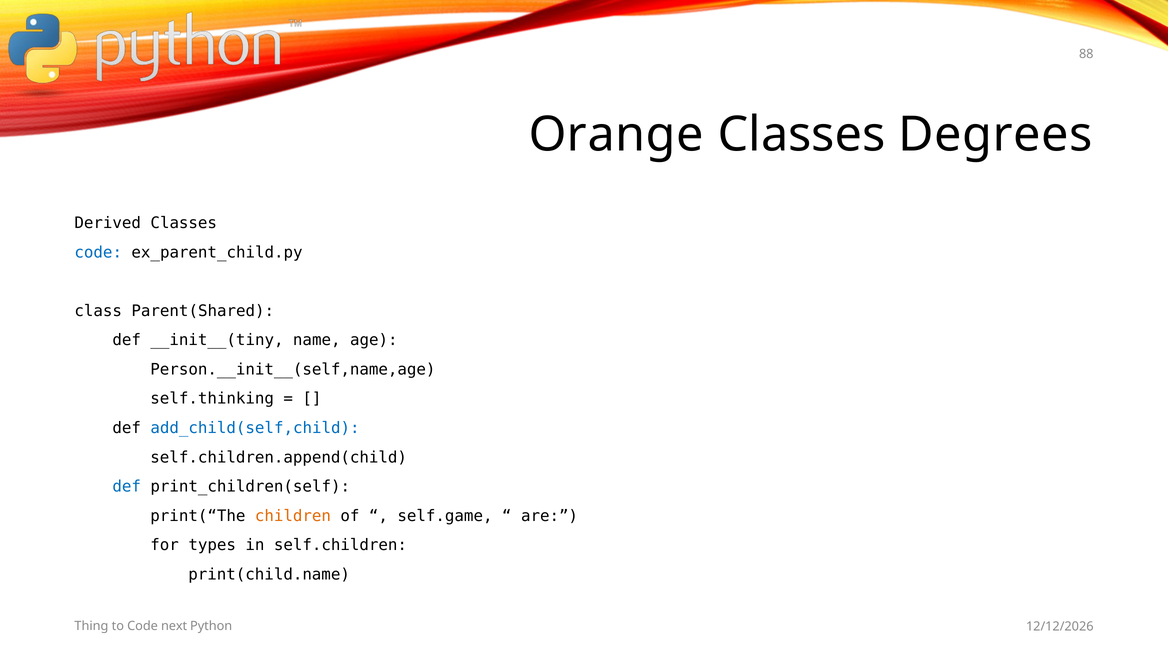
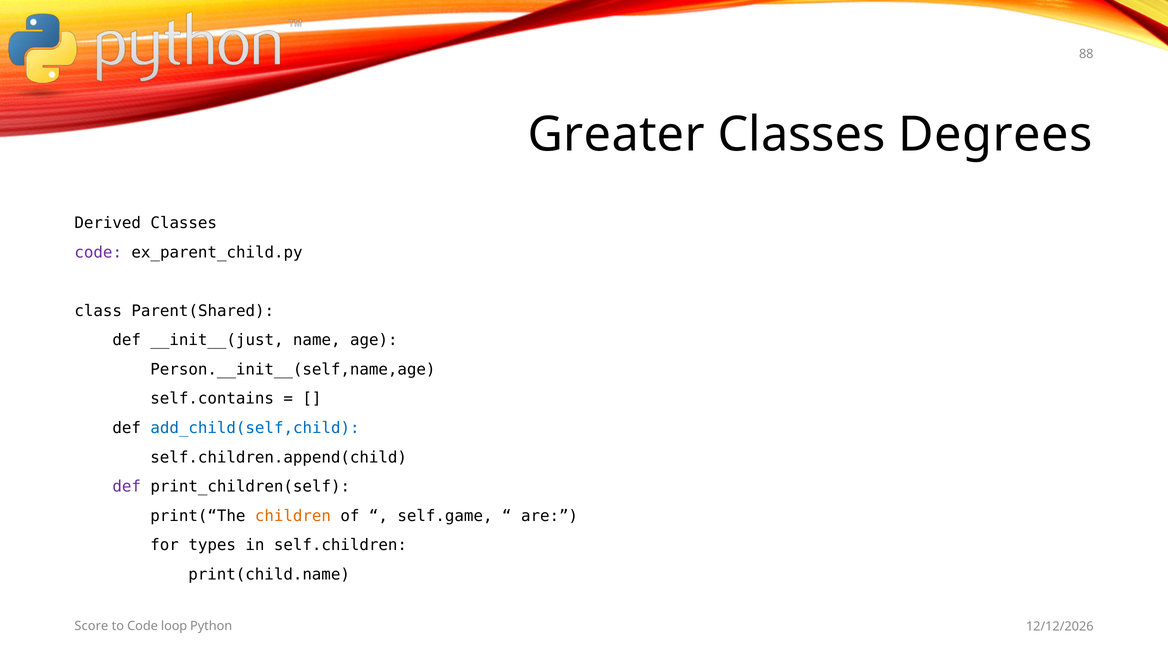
Orange: Orange -> Greater (616, 135)
code colour: blue -> purple (98, 252)
__init__(tiny: __init__(tiny -> __init__(just (217, 340)
self.thinking: self.thinking -> self.contains (212, 399)
def colour: blue -> purple (127, 487)
Thing: Thing -> Score (91, 626)
next: next -> loop (174, 626)
